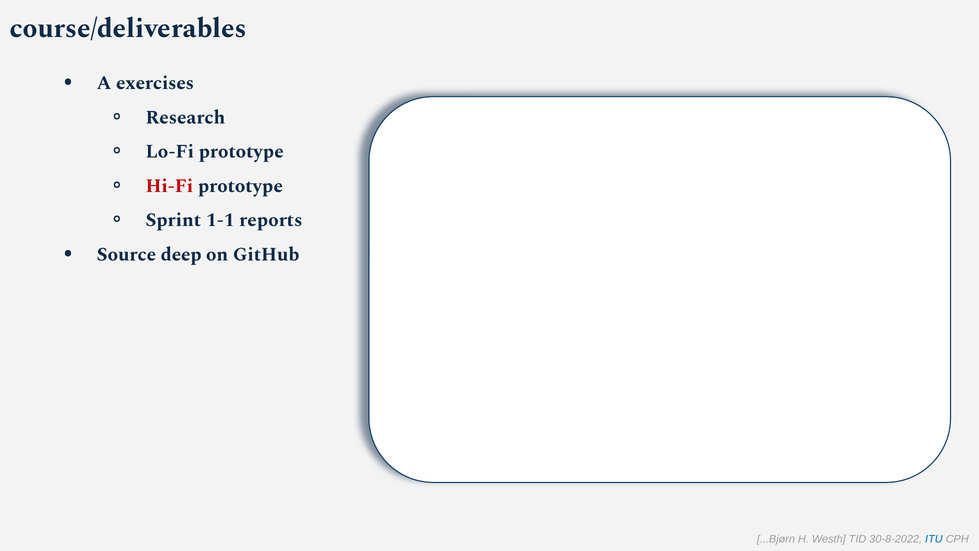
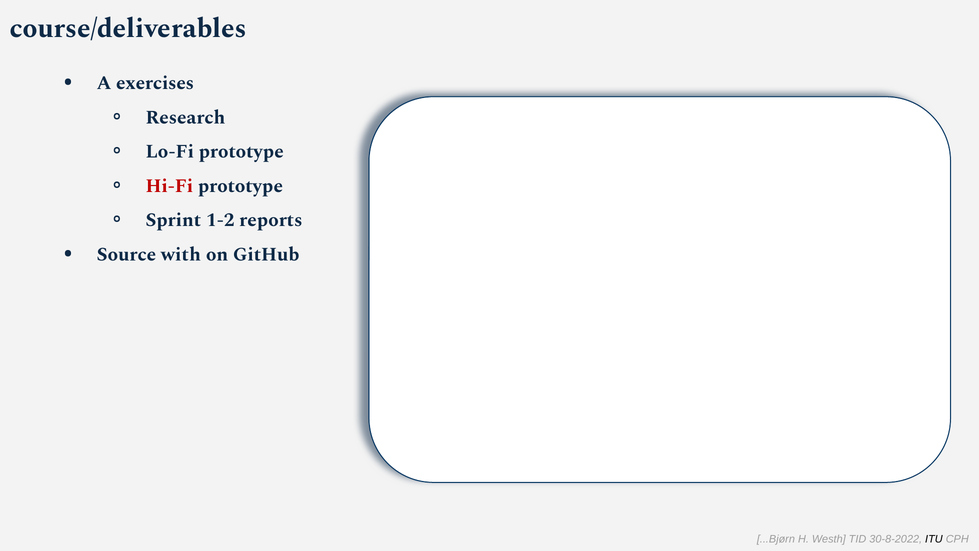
1-1: 1-1 -> 1-2 (220, 220)
deep: deep -> with (181, 254)
ITU colour: blue -> black (934, 539)
